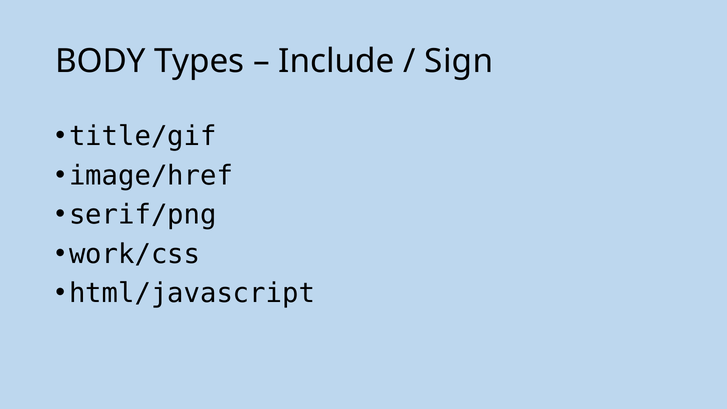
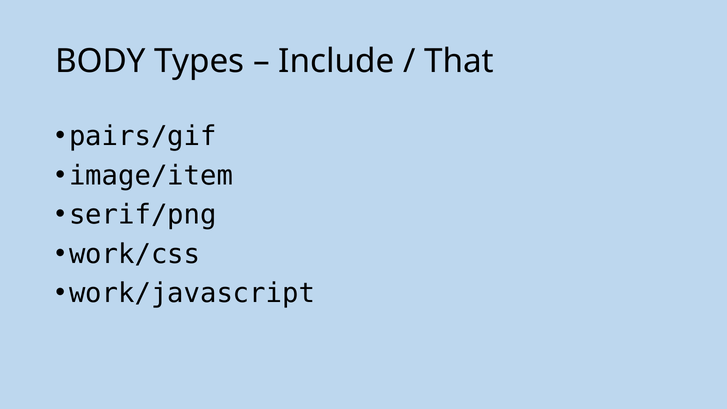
Sign: Sign -> That (459, 61)
title/gif: title/gif -> pairs/gif (143, 136)
image/href: image/href -> image/item (151, 176)
html/javascript: html/javascript -> work/javascript (192, 293)
